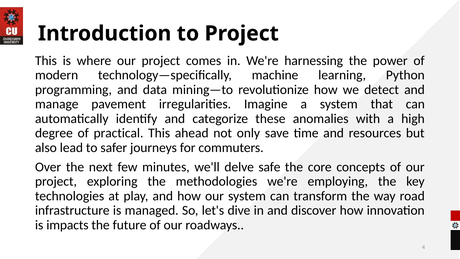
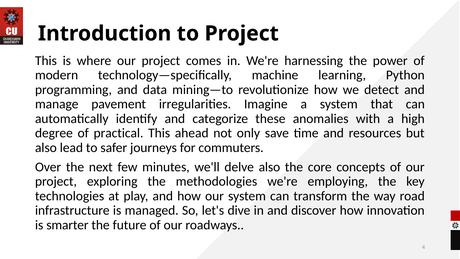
delve safe: safe -> also (269, 167)
impacts: impacts -> smarter (67, 225)
